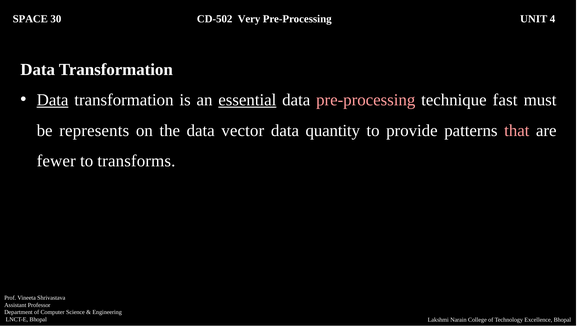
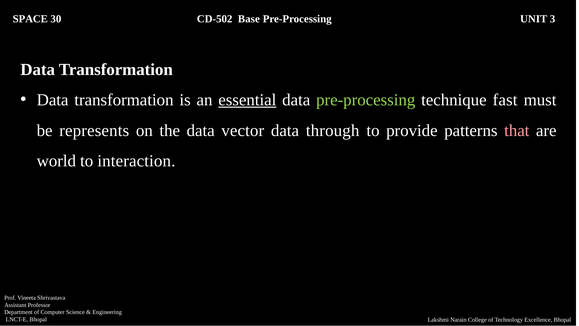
Very: Very -> Base (249, 19)
4: 4 -> 3 (553, 19)
Data underline: present -> none (53, 100)
pre-processing colour: pink -> light green (366, 100)
quantity: quantity -> through (333, 130)
fewer: fewer -> world (56, 161)
transforms: transforms -> interaction (136, 161)
